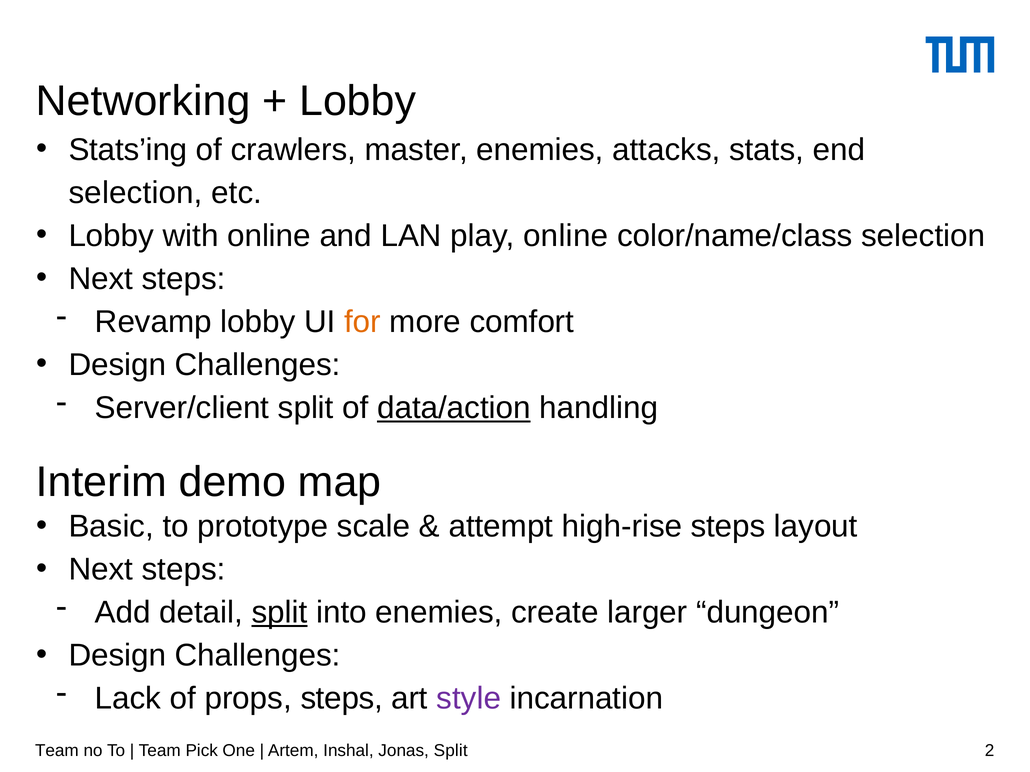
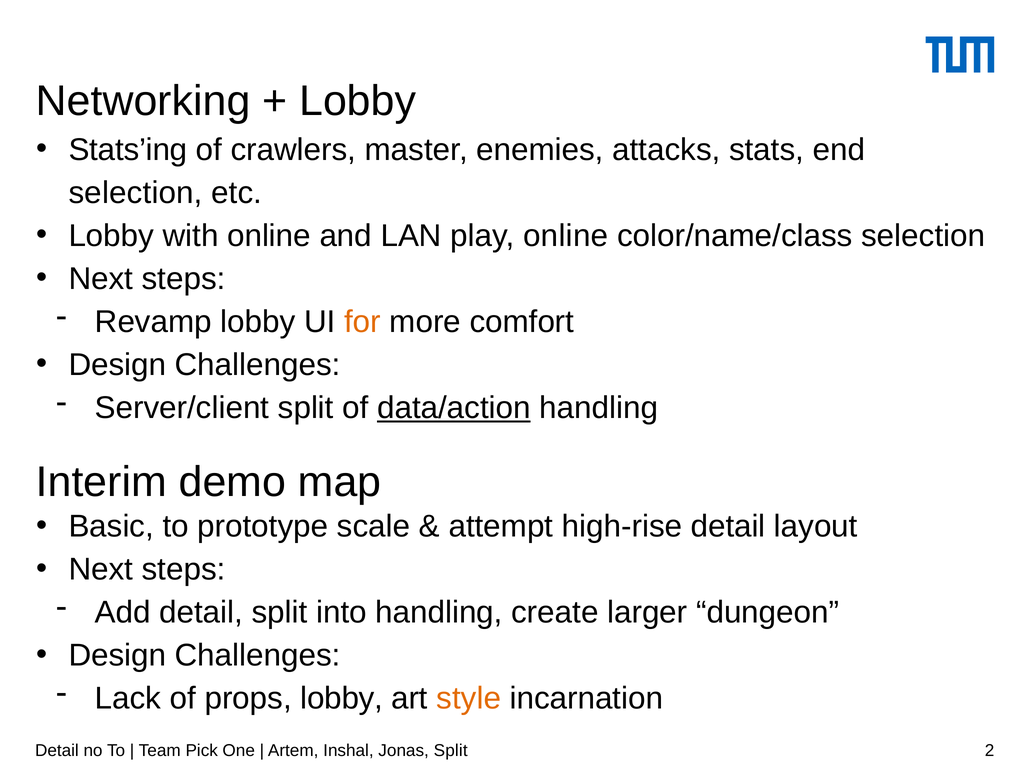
high-rise steps: steps -> detail (728, 527)
split underline: present -> none (280, 613)
into enemies: enemies -> handling (439, 613)
props steps: steps -> lobby (342, 699)
style colour: purple -> orange (469, 699)
Team: Team -> Detail (57, 751)
